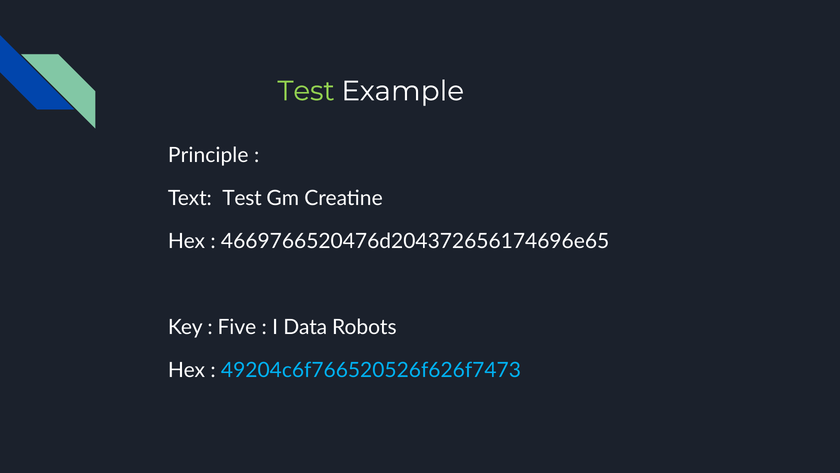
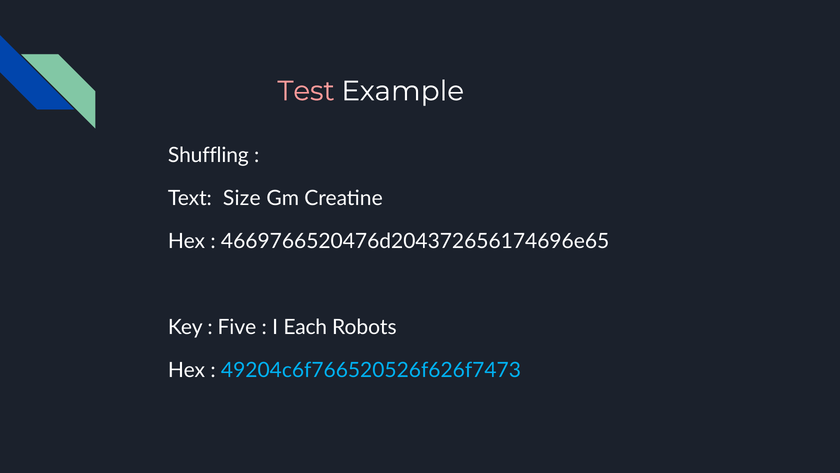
Test colour: light green -> pink (306, 91)
Principle: Principle -> Shuffling (208, 155)
Text Test: Test -> Size (242, 198)
Data: Data -> Each (305, 327)
